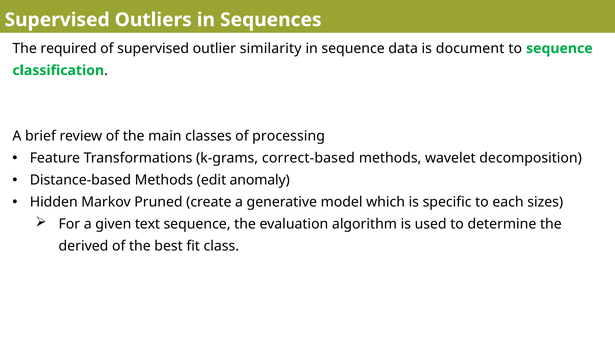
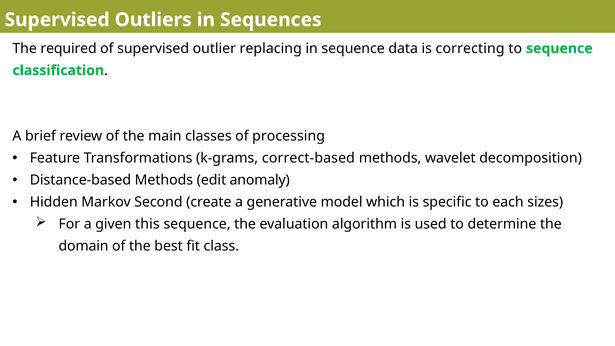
similarity: similarity -> replacing (271, 48)
document: document -> correcting (470, 48)
Pruned: Pruned -> Second (158, 202)
text: text -> this (147, 224)
derived: derived -> domain (84, 246)
